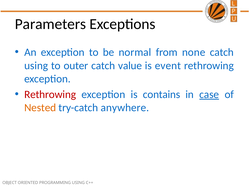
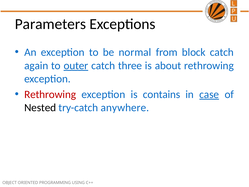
none: none -> block (194, 52)
using: using -> again (36, 66)
outer underline: none -> present (76, 66)
value: value -> three (130, 66)
event: event -> about (168, 66)
Nested colour: orange -> black (40, 108)
